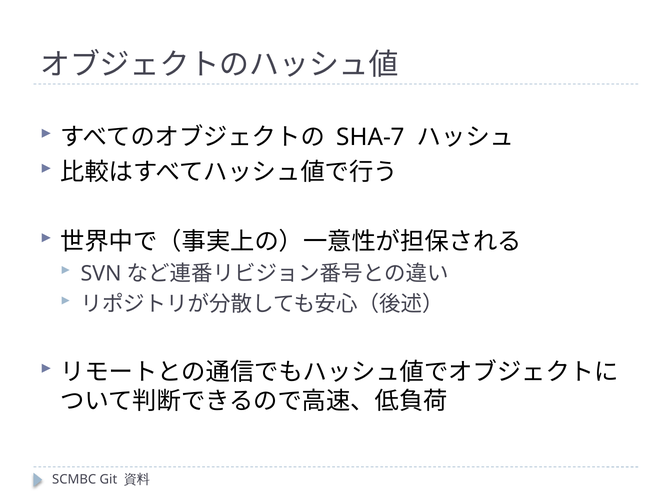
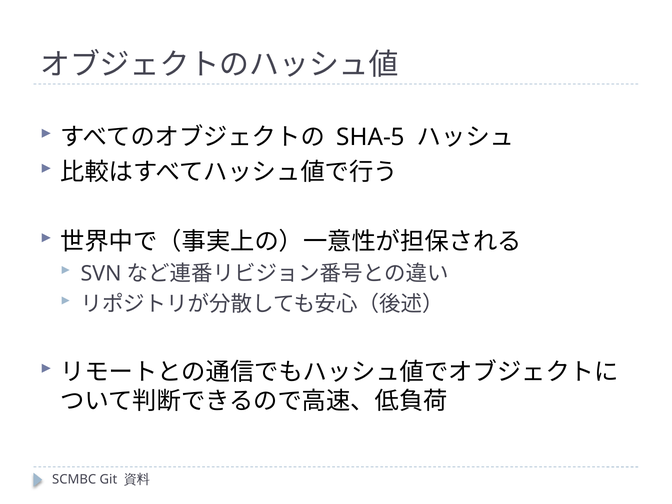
SHA-7: SHA-7 -> SHA-5 (370, 137)
